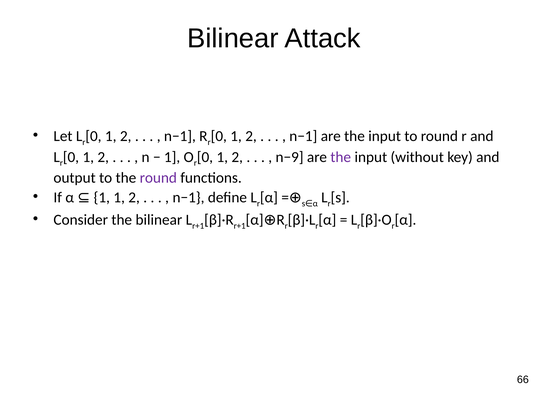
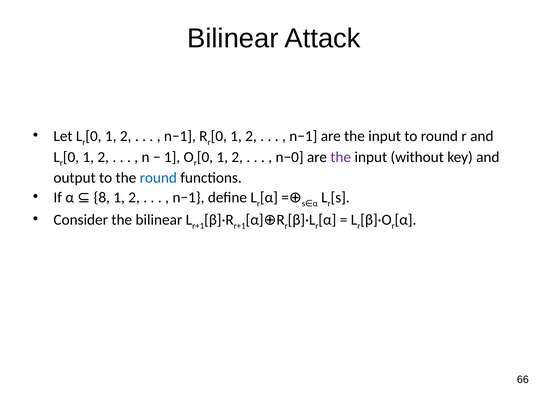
n−9: n−9 -> n−0 (290, 157)
round colour: purple -> blue (158, 178)
α 1: 1 -> 8 (102, 198)
